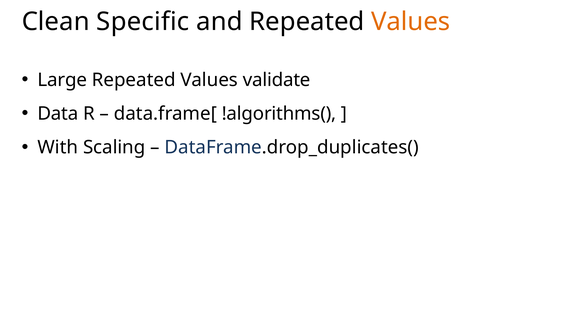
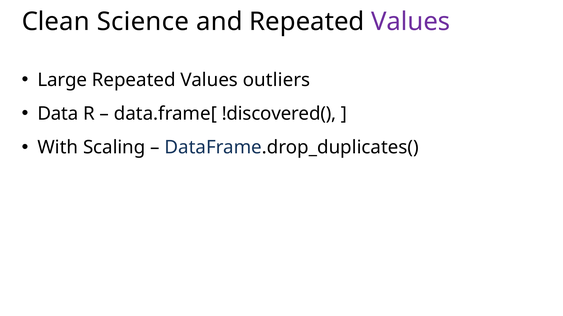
Specific: Specific -> Science (143, 22)
Values colour: orange -> purple (411, 22)
validate: validate -> outliers (276, 80)
!algorithms(: !algorithms( -> !discovered( (279, 114)
